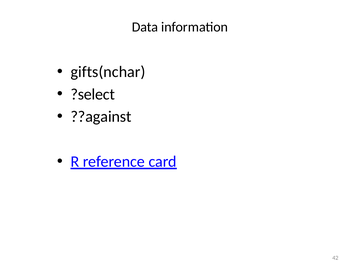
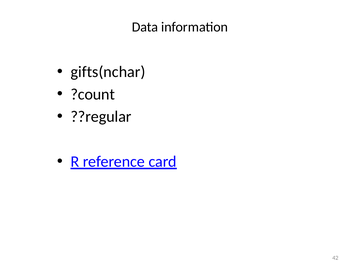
?select: ?select -> ?count (93, 94)
??against: ??against -> ??regular (101, 117)
